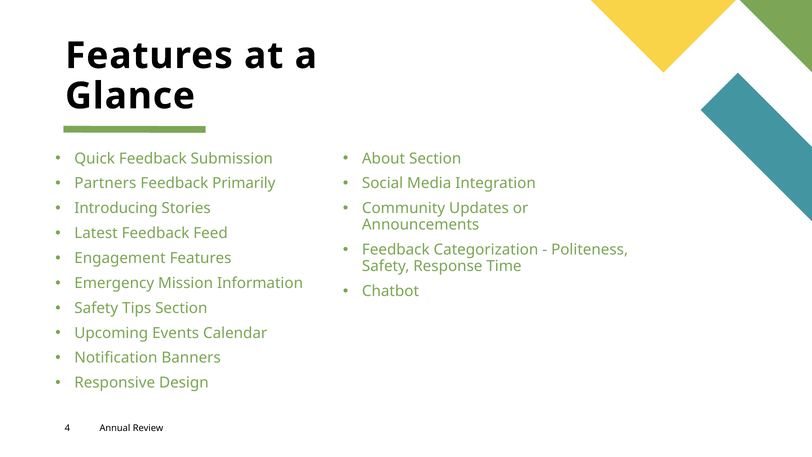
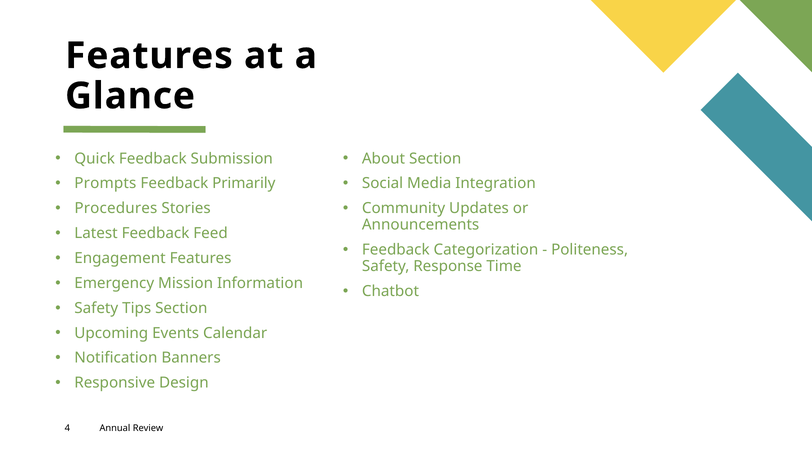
Partners: Partners -> Prompts (105, 183)
Introducing: Introducing -> Procedures (116, 208)
